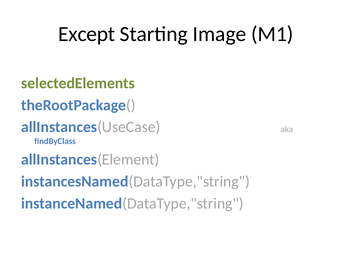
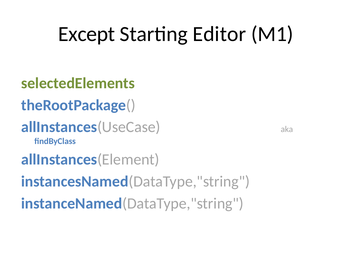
Image: Image -> Editor (219, 34)
